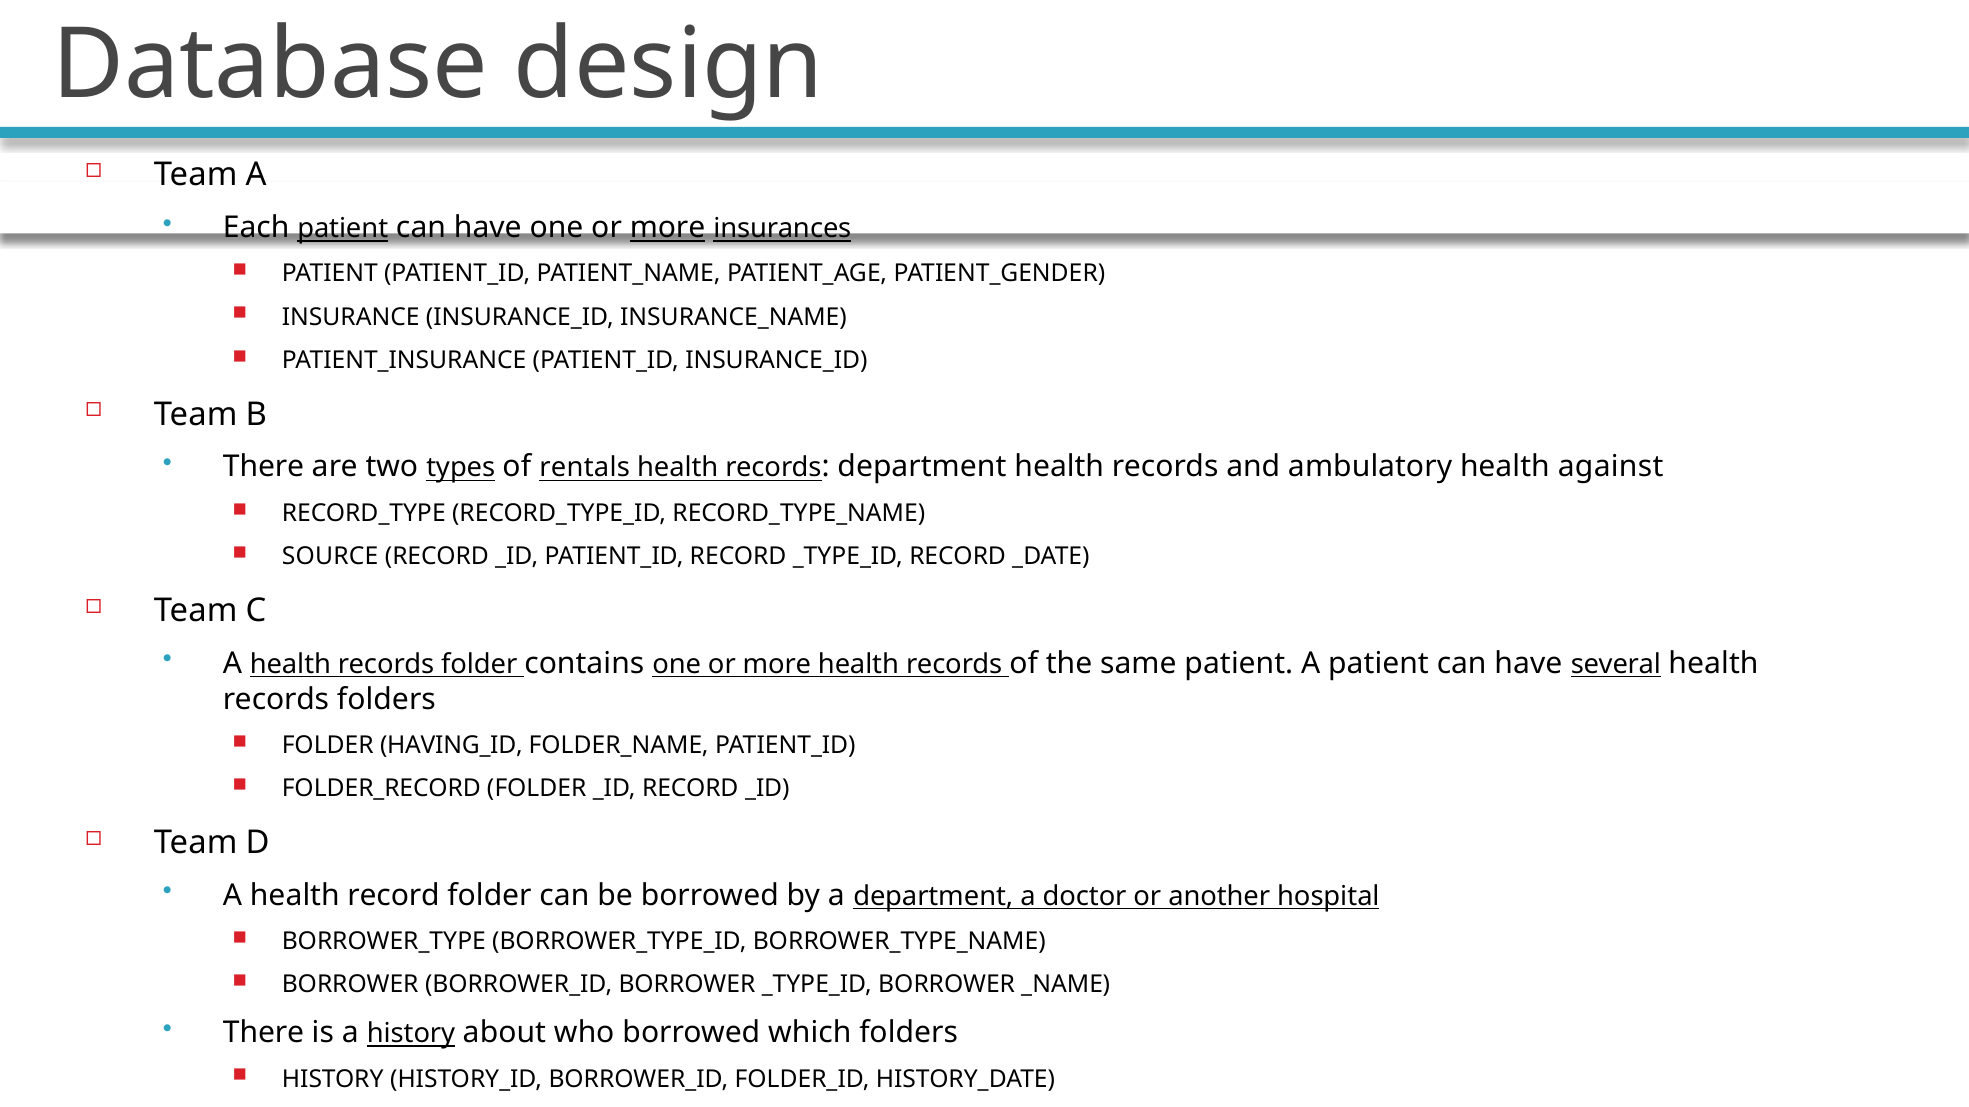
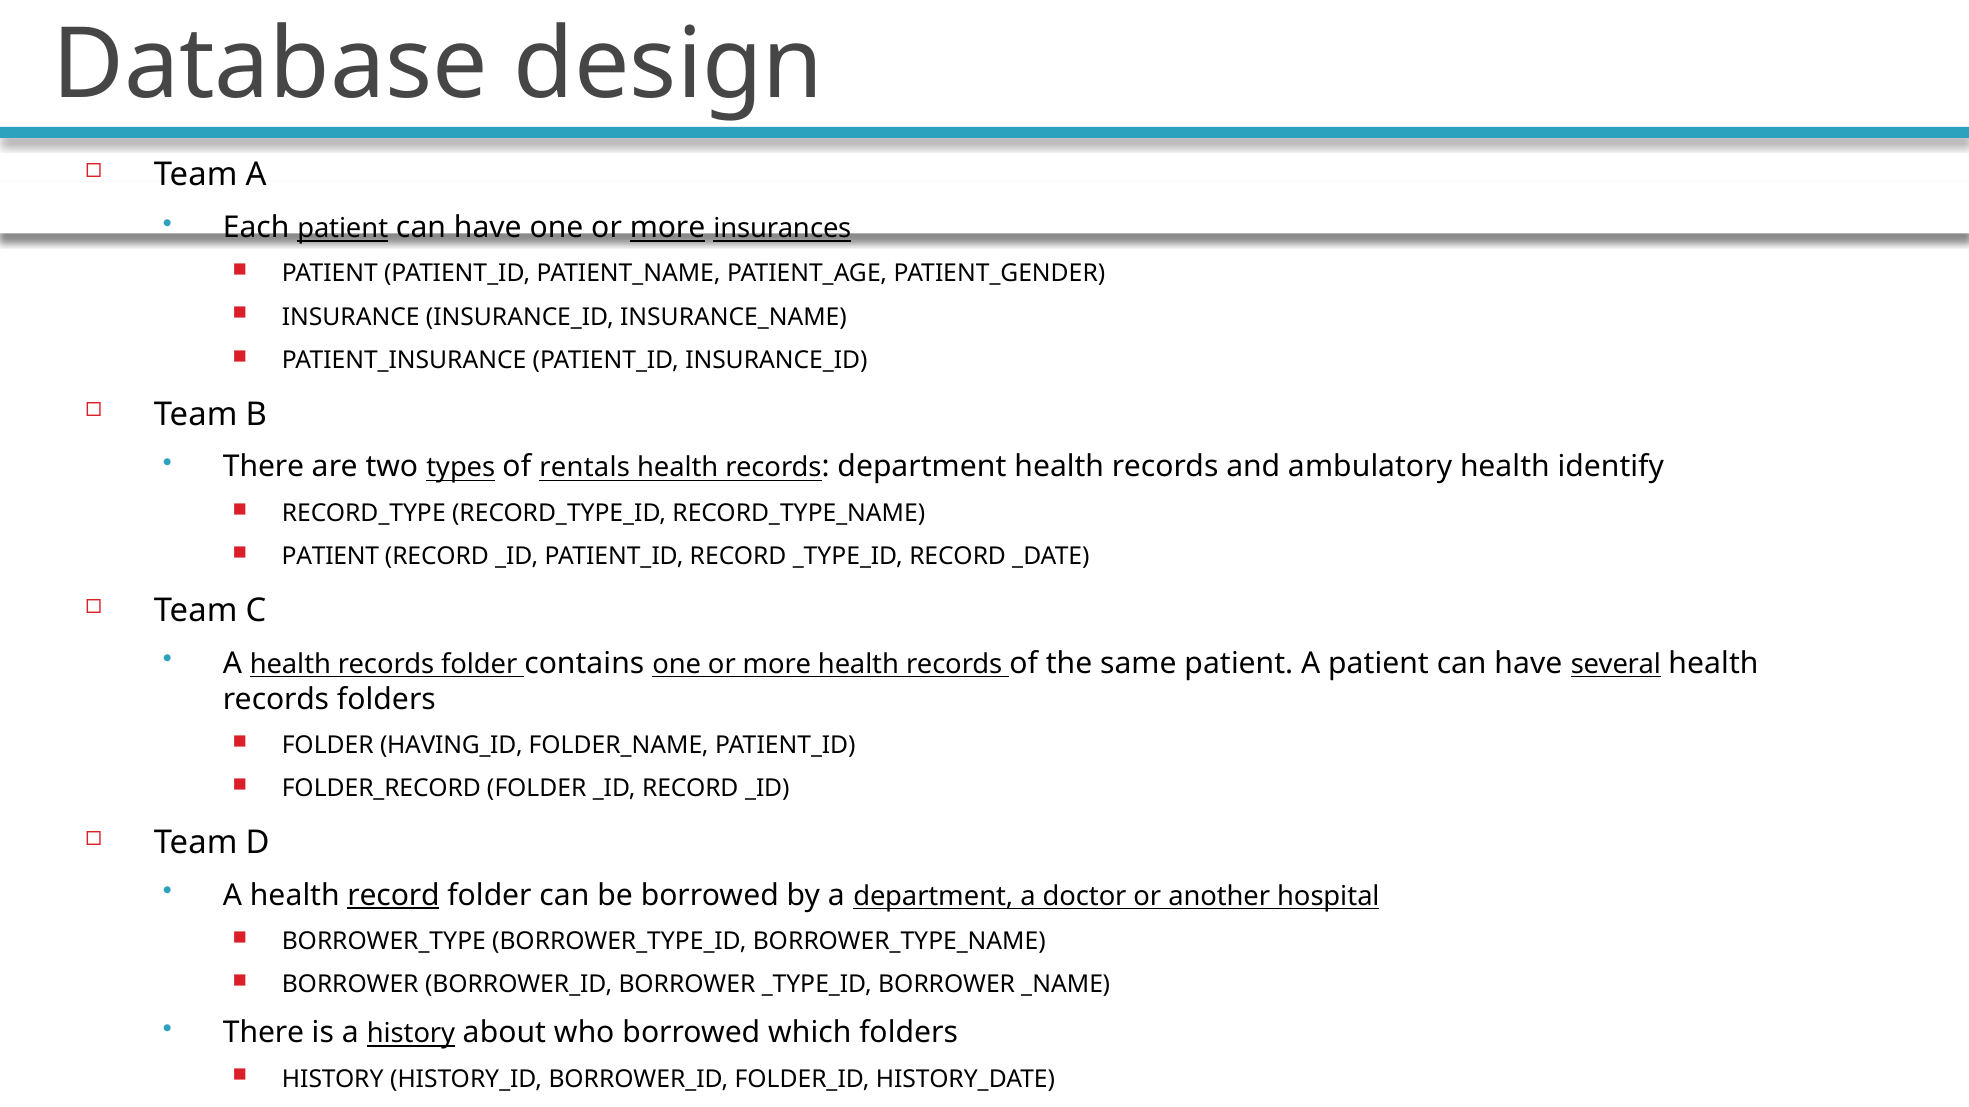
against: against -> identify (1611, 467)
SOURCE: SOURCE -> PATIENT (330, 557)
record underline: none -> present (393, 896)
